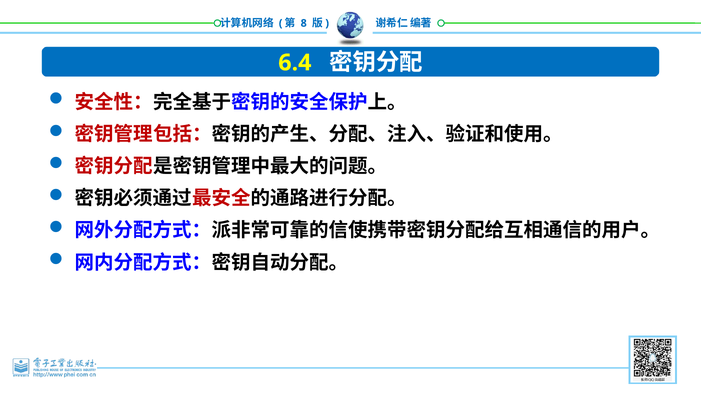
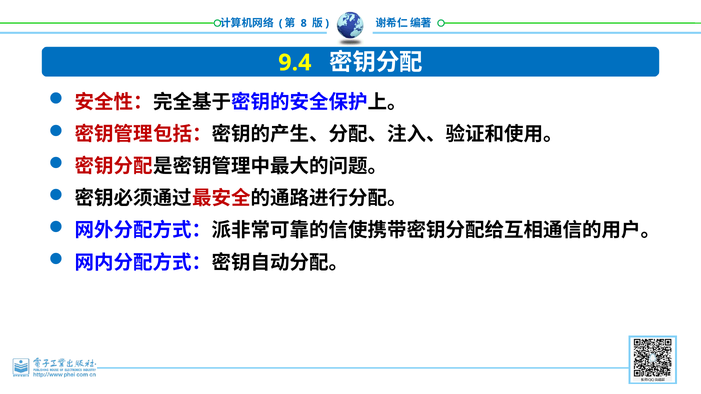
6.4: 6.4 -> 9.4 (295, 63)
